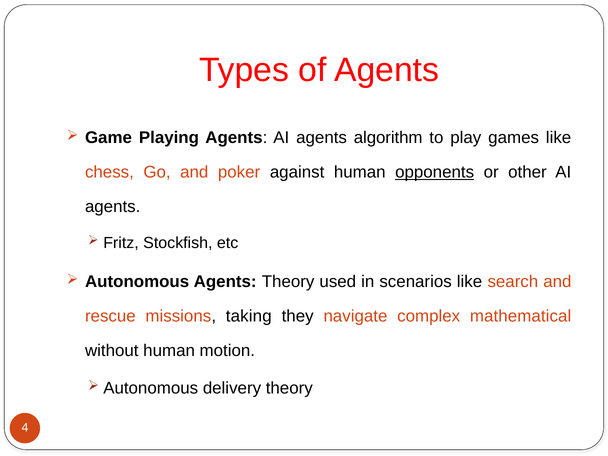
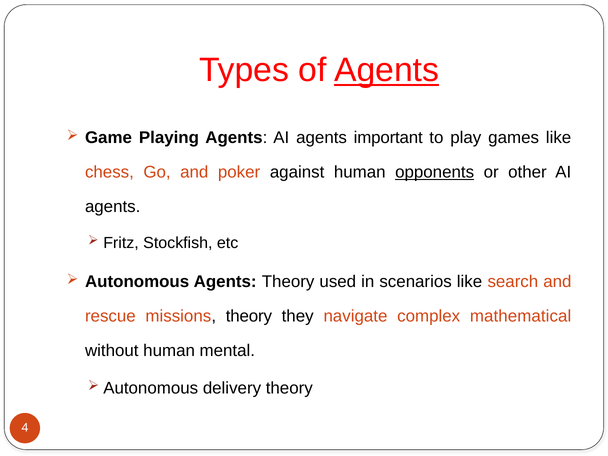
Agents underline: none -> present (387, 70)
algorithm: algorithm -> important (388, 138)
missions taking: taking -> theory (249, 316)
motion: motion -> mental (227, 351)
